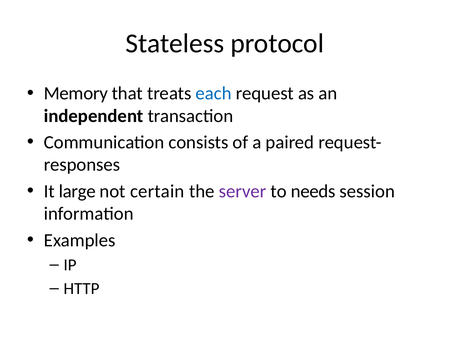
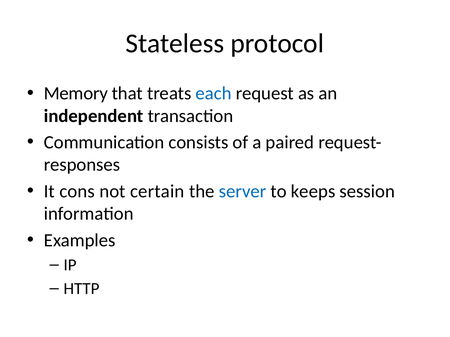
large: large -> cons (77, 192)
server colour: purple -> blue (243, 192)
needs: needs -> keeps (313, 192)
